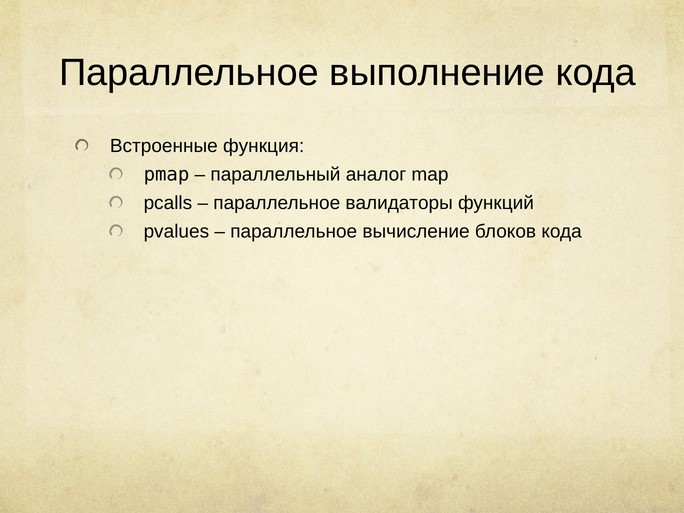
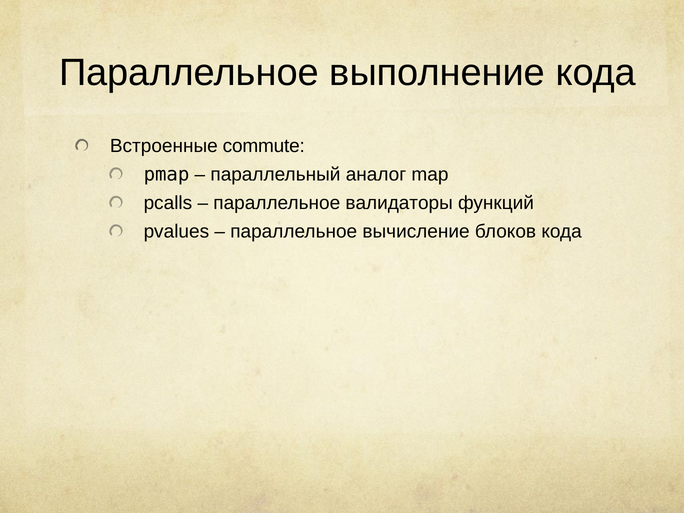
функция: функция -> commute (264, 146)
